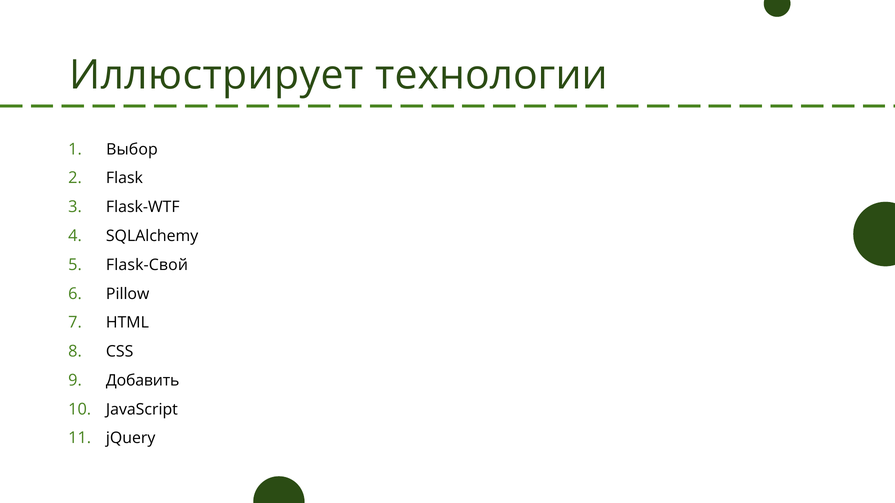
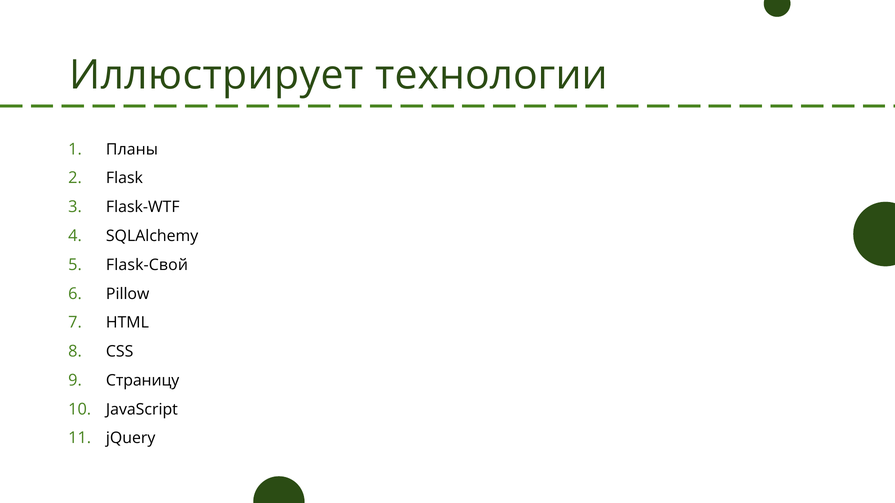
Выбор: Выбор -> Планы (132, 149)
Добавить: Добавить -> Страницу (143, 381)
